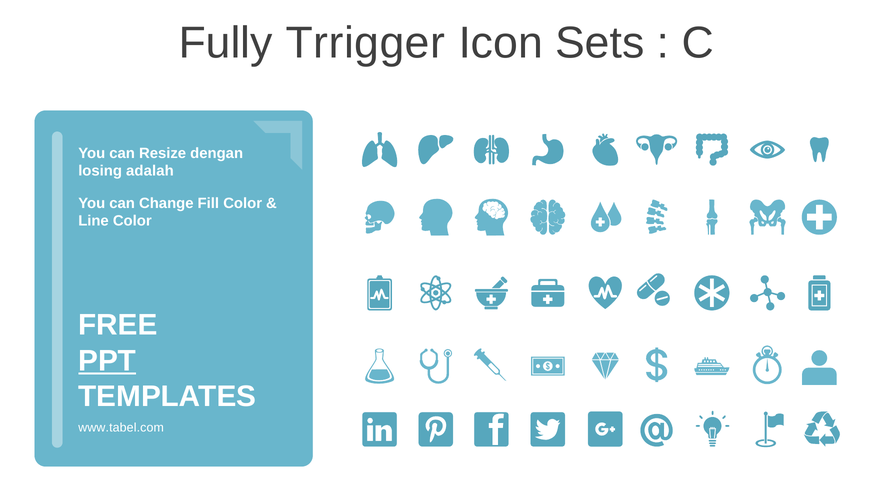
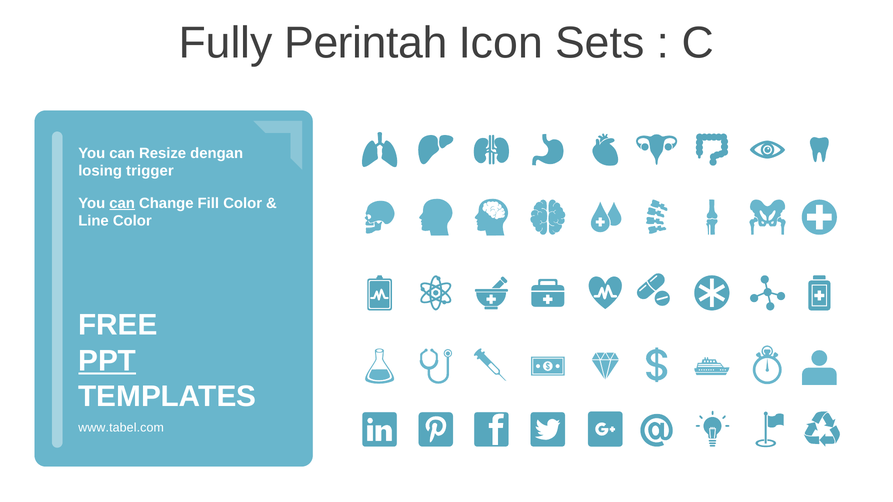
Trrigger: Trrigger -> Perintah (366, 43)
adalah: adalah -> trigger (150, 171)
can underline: none -> present (122, 203)
